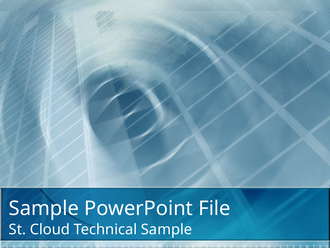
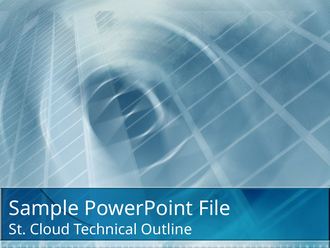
Technical Sample: Sample -> Outline (167, 229)
